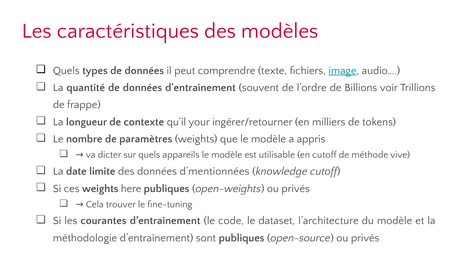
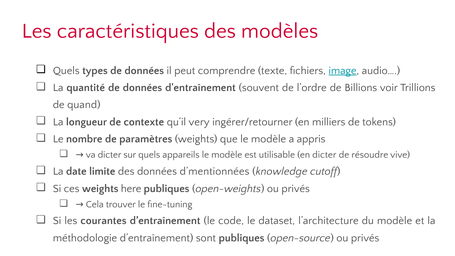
frappe: frappe -> quand (84, 105)
your: your -> very (199, 122)
en cutoff: cutoff -> dicter (324, 155)
méthode: méthode -> résoudre (370, 155)
